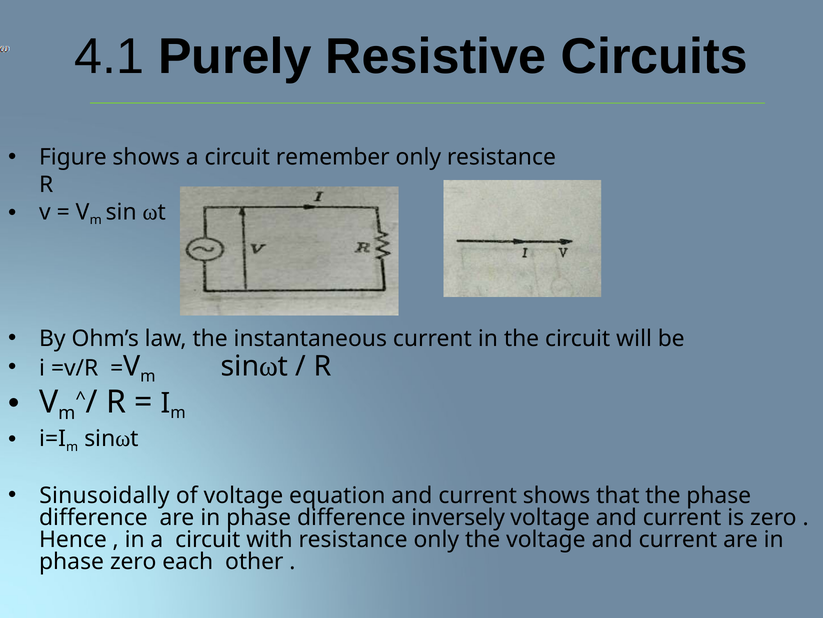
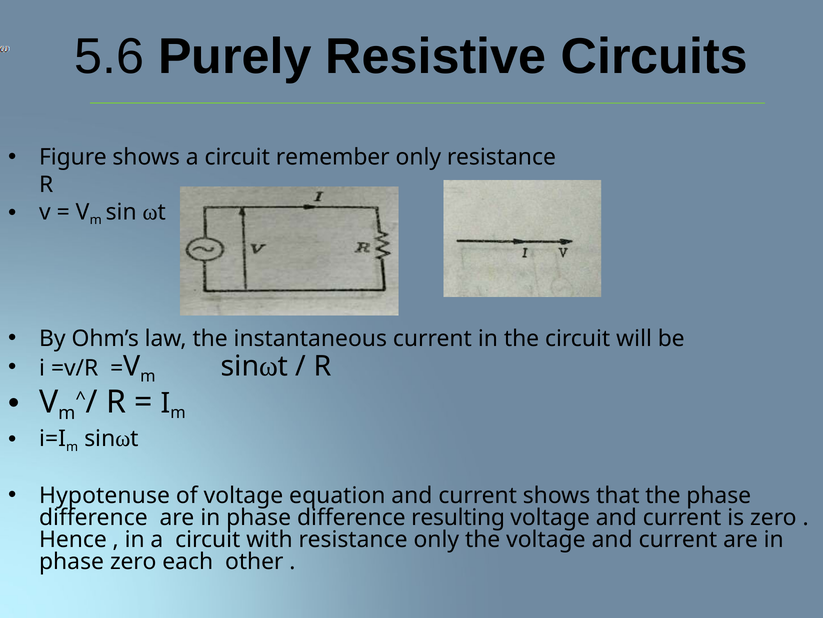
4.1: 4.1 -> 5.6 (109, 57)
Sinusoidally: Sinusoidally -> Hypotenuse (105, 495)
inversely: inversely -> resulting (458, 517)
